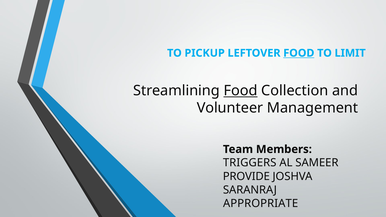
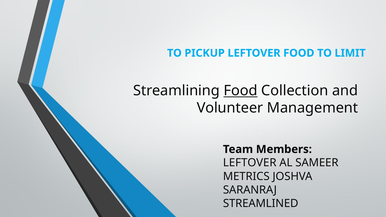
FOOD underline: present -> none (299, 53)
TRIGGERS: TRIGGERS -> LEFTOVER (250, 163)
PROVIDE: PROVIDE -> METRICS (246, 176)
APPROPRIATE: APPROPRIATE -> STREAMLINED (261, 203)
